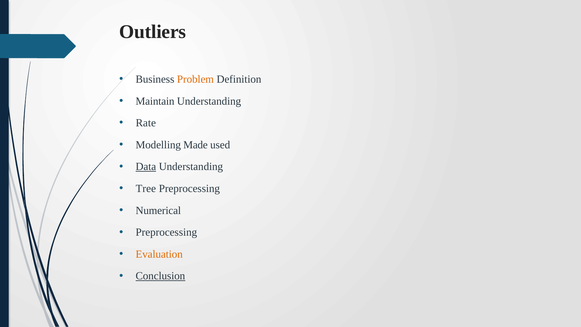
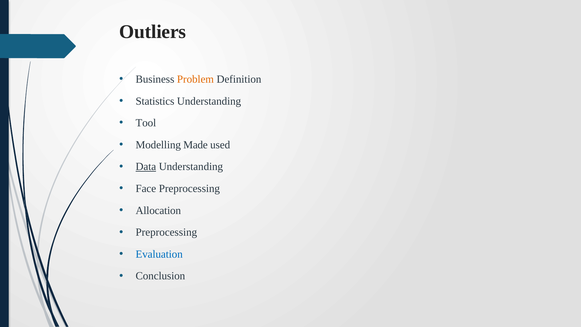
Maintain: Maintain -> Statistics (155, 101)
Rate: Rate -> Tool (146, 123)
Tree: Tree -> Face (146, 188)
Numerical: Numerical -> Allocation (158, 210)
Evaluation colour: orange -> blue (159, 254)
Conclusion underline: present -> none (160, 276)
